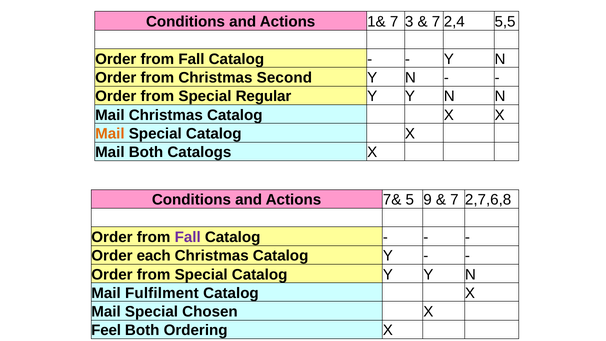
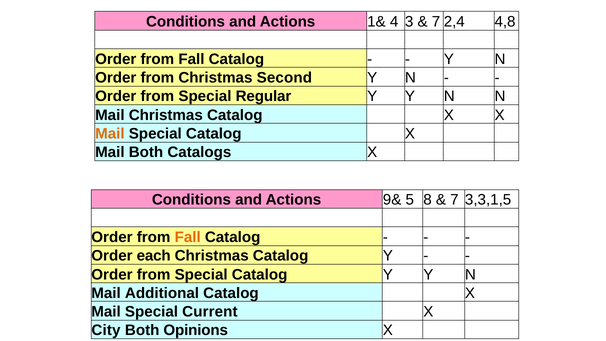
1& 7: 7 -> 4 (394, 22)
5,5: 5,5 -> 4,8 (505, 22)
7&: 7& -> 9& (392, 200)
9: 9 -> 8 (428, 200)
2,7,6,8: 2,7,6,8 -> 3,3,1,5 (488, 200)
Fall colour: purple -> orange (188, 237)
Fulfilment: Fulfilment -> Additional (162, 293)
Chosen: Chosen -> Current (210, 312)
Feel: Feel -> City (106, 330)
Ordering: Ordering -> Opinions (196, 330)
